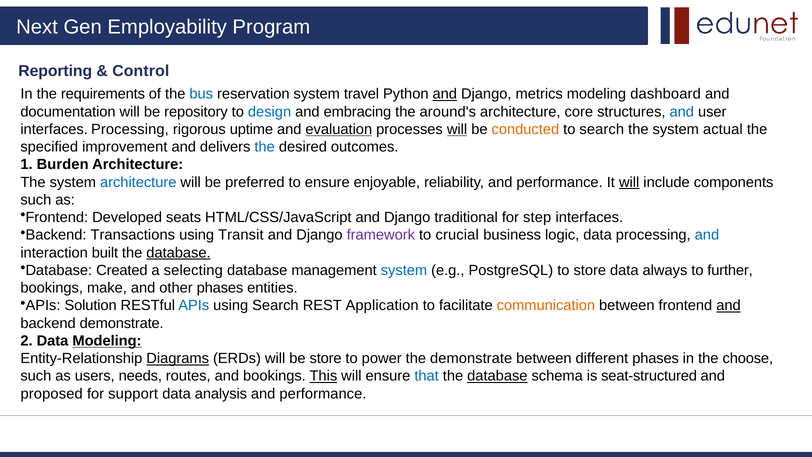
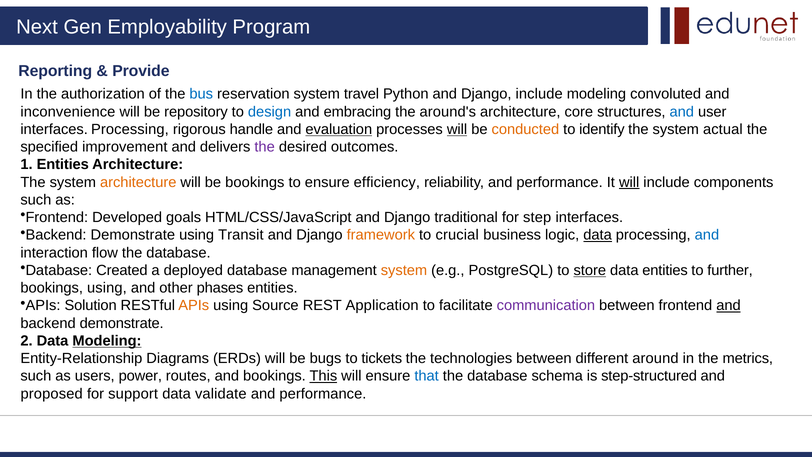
Control: Control -> Provide (141, 71)
requirements: requirements -> authorization (103, 94)
and underline: present -> none (445, 94)
Django metrics: metrics -> include (539, 94)
dashboard: dashboard -> convoluted (666, 94)
documentation: documentation -> inconvenience (68, 112)
uptime: uptime -> handle (251, 129)
to search: search -> identify (602, 129)
the colour: blue -> purple (265, 147)
1 Burden: Burden -> Entities (63, 165)
architecture colour: blue -> orange (138, 182)
be preferred: preferred -> bookings (255, 182)
enjoyable: enjoyable -> efficiency (387, 182)
seats: seats -> goals (184, 217)
Transactions: Transactions -> Demonstrate (133, 235)
framework colour: purple -> orange (381, 235)
data underline: none -> present (598, 235)
built: built -> flow (105, 253)
database underline: present -> none (178, 253)
selecting: selecting -> deployed (193, 270)
system colour: blue -> orange (404, 270)
store underline: none -> present (590, 270)
data always: always -> entities (665, 270)
bookings make: make -> using (107, 288)
APIs colour: blue -> orange (194, 305)
using Search: Search -> Source (275, 305)
communication colour: orange -> purple (546, 305)
Diagrams underline: present -> none (178, 358)
be store: store -> bugs (326, 358)
power: power -> tickets (382, 358)
the demonstrate: demonstrate -> technologies (471, 358)
different phases: phases -> around (655, 358)
choose: choose -> metrics (748, 358)
needs: needs -> power (140, 376)
database underline: present -> none (497, 376)
seat-structured: seat-structured -> step-structured (649, 376)
analysis: analysis -> validate (221, 394)
